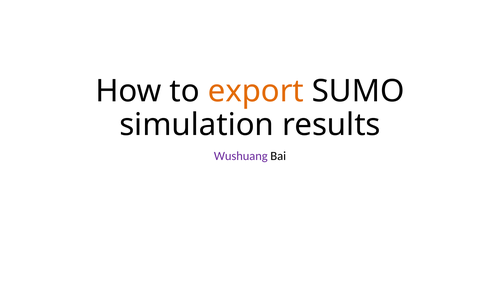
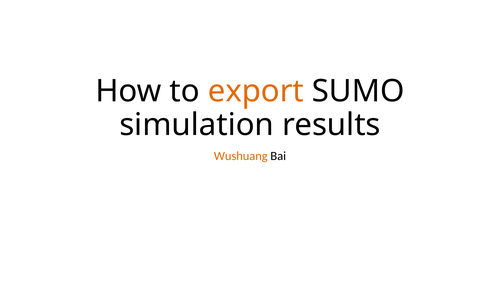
Wushuang colour: purple -> orange (241, 156)
